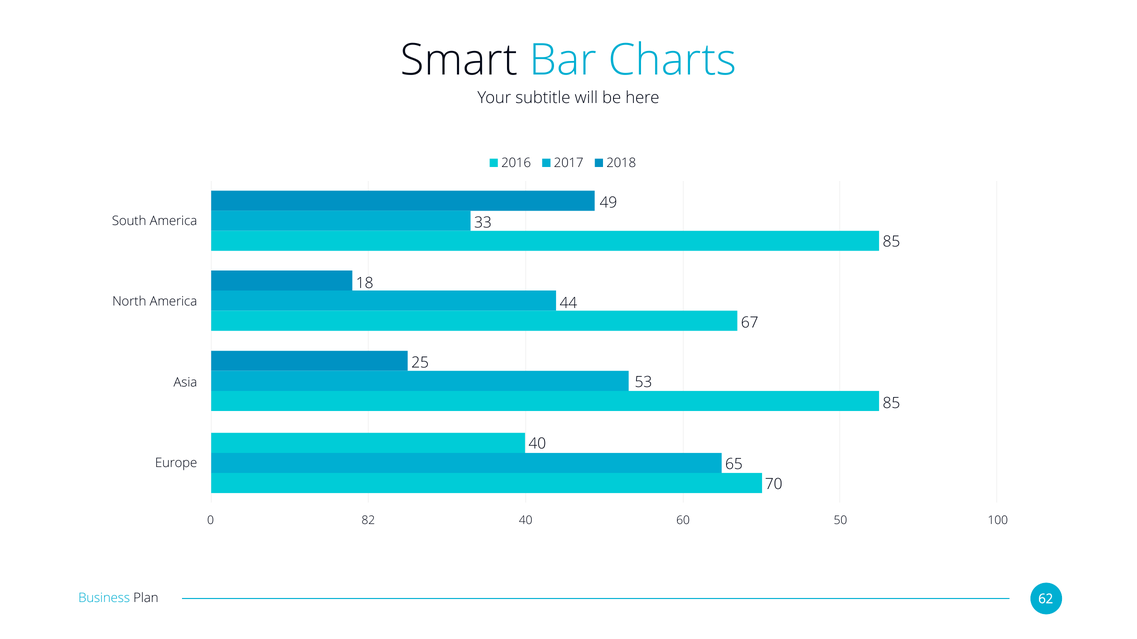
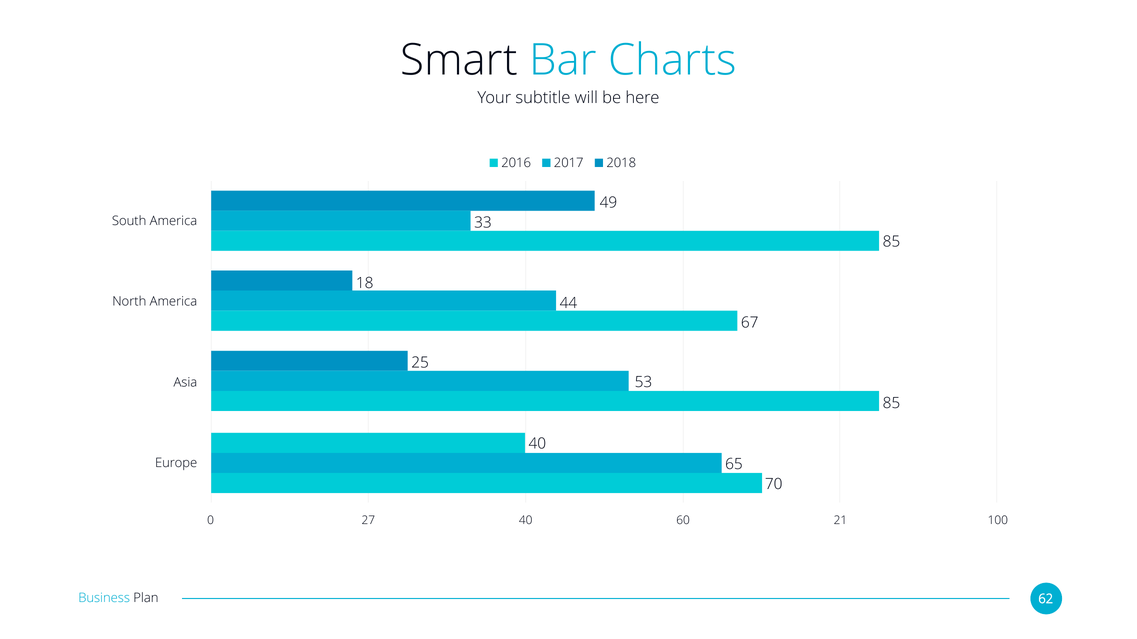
82: 82 -> 27 (368, 521)
50: 50 -> 21 (840, 521)
